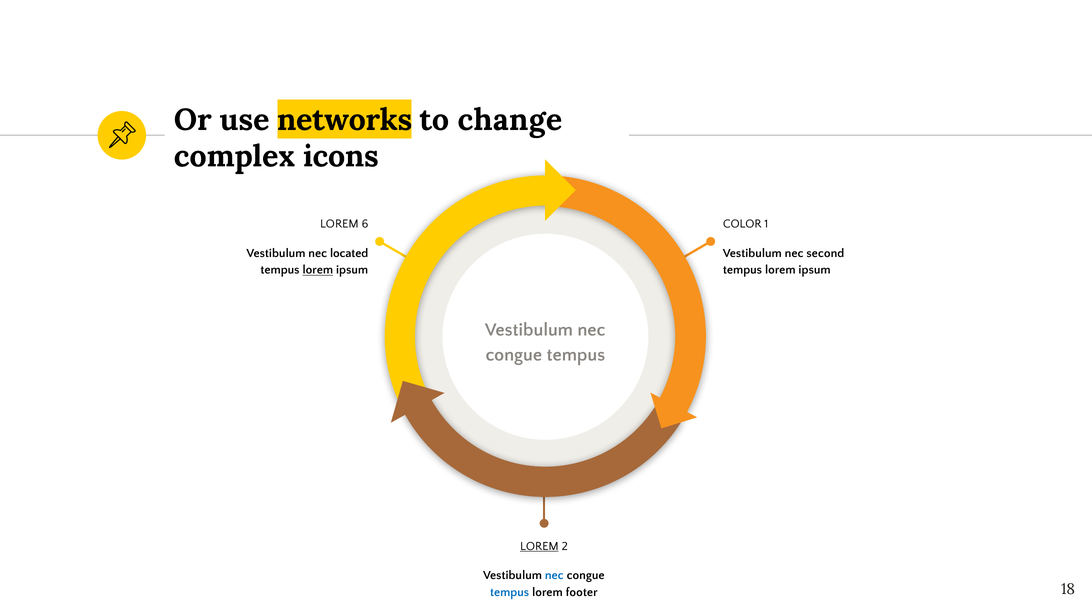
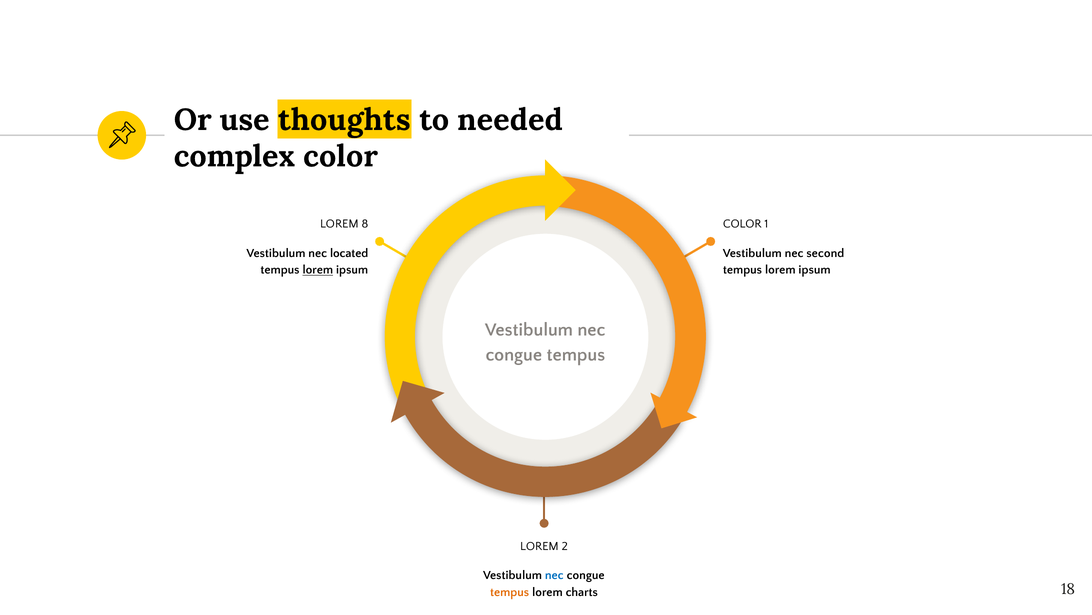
networks: networks -> thoughts (344, 120)
change: change -> needed (510, 120)
complex icons: icons -> color (341, 156)
6: 6 -> 8 (365, 224)
LOREM underline: present -> none (539, 545)
tempus colour: blue -> orange (510, 591)
footer: footer -> charts (582, 591)
